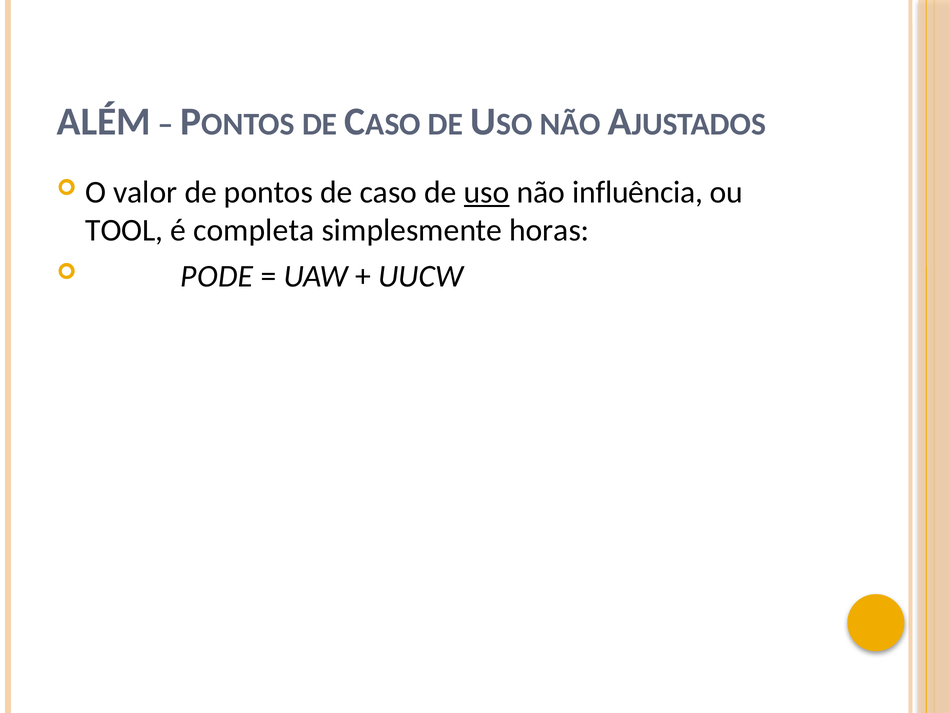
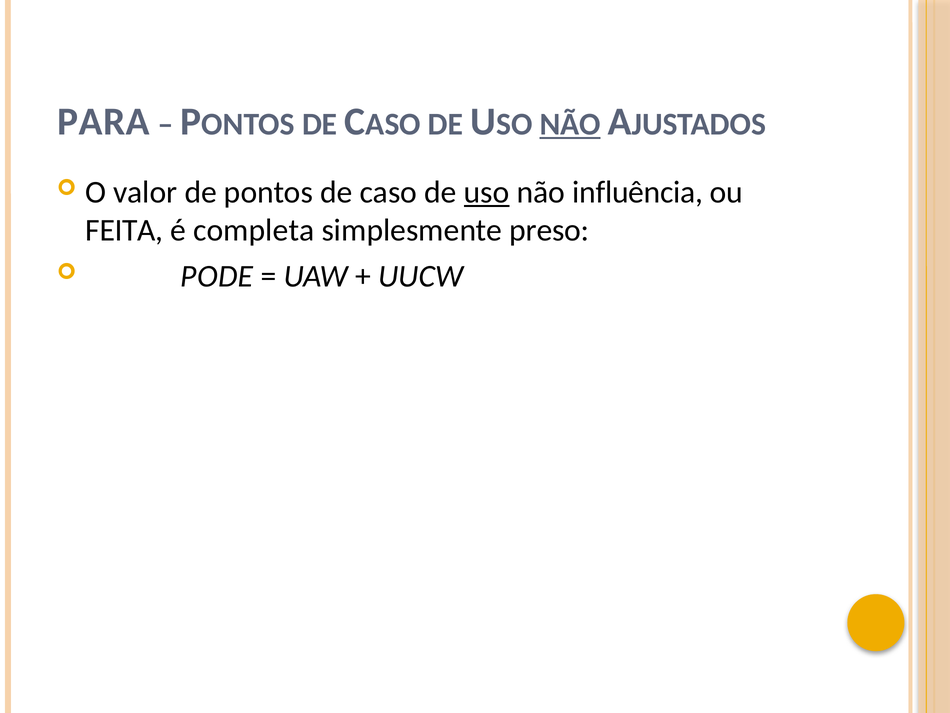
ALÉM: ALÉM -> PARA (103, 122)
NÃO underline: none -> present (570, 124)
TOOL: TOOL -> FEITA (124, 230)
horas: horas -> preso (549, 230)
